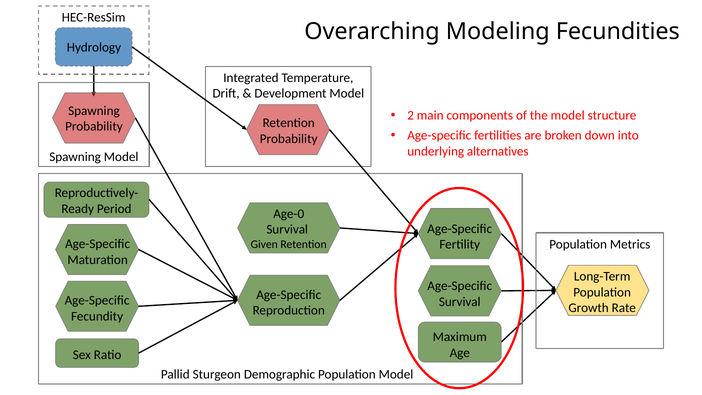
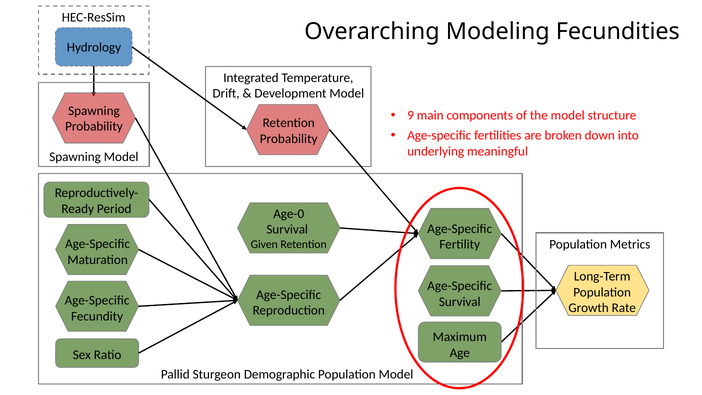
2: 2 -> 9 (411, 115)
alternatives: alternatives -> meaningful (498, 151)
